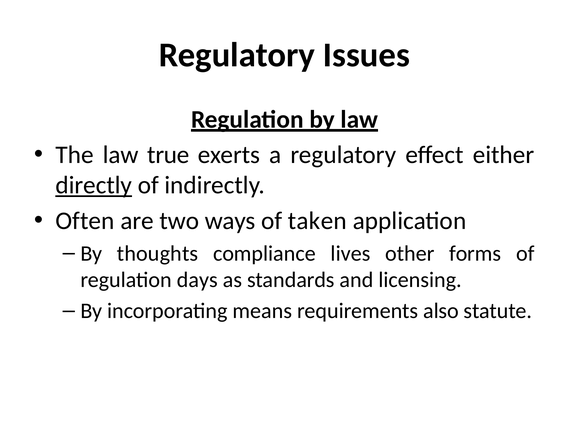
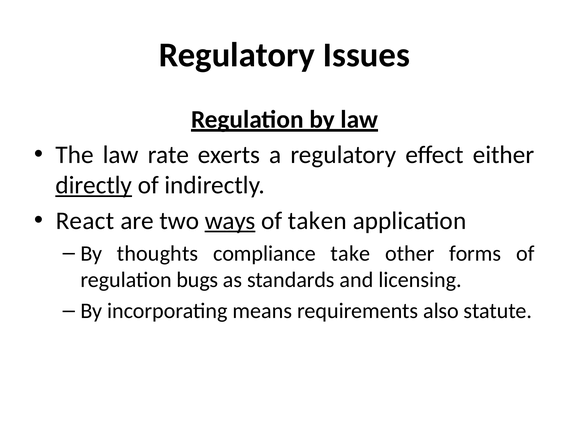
true: true -> rate (168, 155)
Often: Often -> React (85, 221)
ways underline: none -> present (230, 221)
lives: lives -> take (350, 253)
days: days -> bugs (197, 280)
